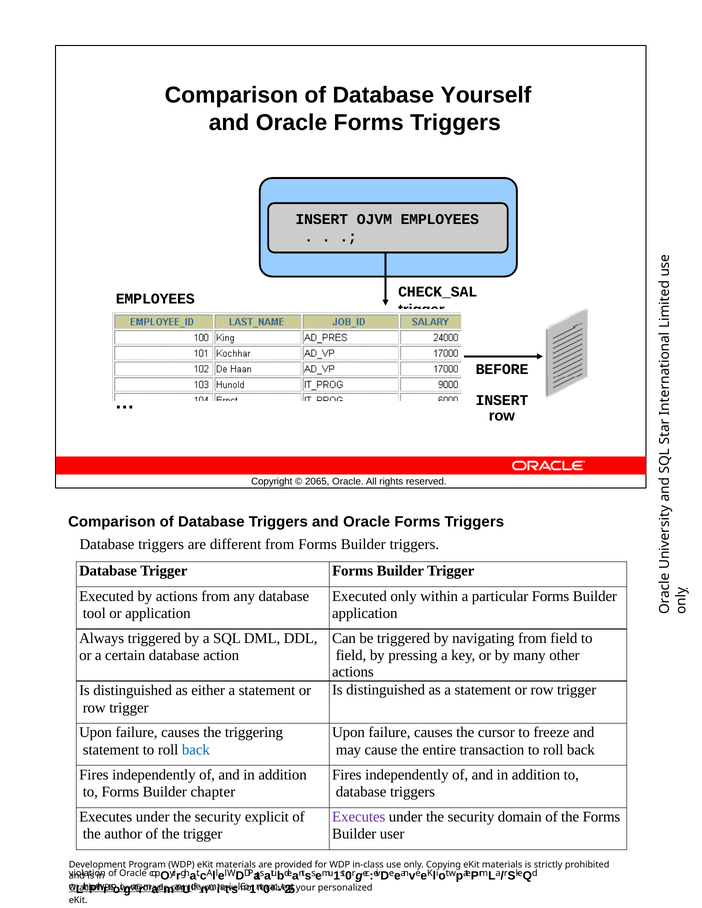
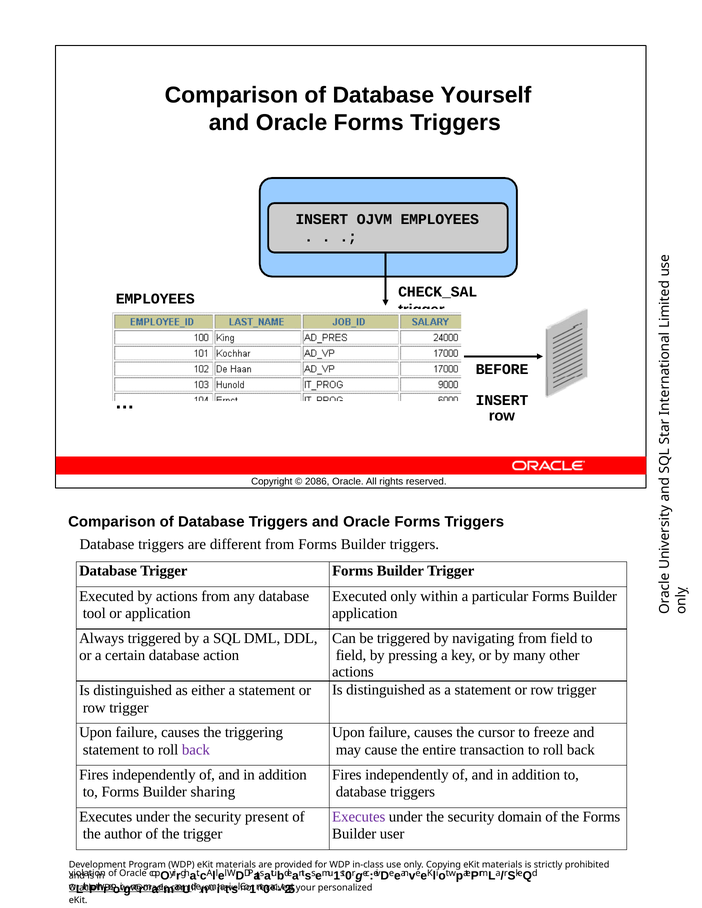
2065: 2065 -> 2086 (317, 482)
back colour: blue -> purple (196, 750)
chapter: chapter -> sharing (213, 792)
explicit: explicit -> present (267, 817)
